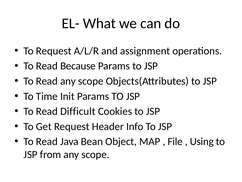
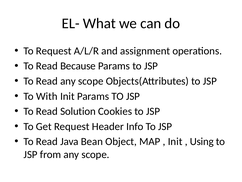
Time: Time -> With (47, 96)
Difficult: Difficult -> Solution (78, 111)
File: File -> Init (175, 141)
